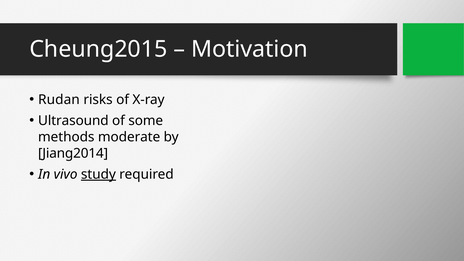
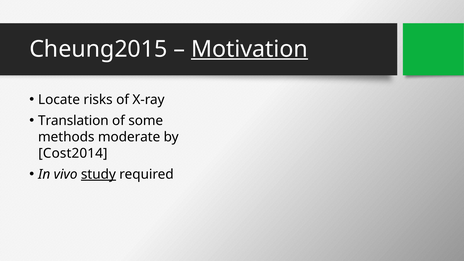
Motivation underline: none -> present (249, 49)
Rudan: Rudan -> Locate (59, 100)
Ultrasound: Ultrasound -> Translation (73, 121)
Jiang2014: Jiang2014 -> Cost2014 (73, 153)
